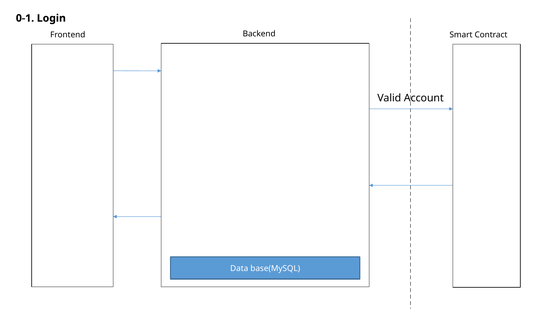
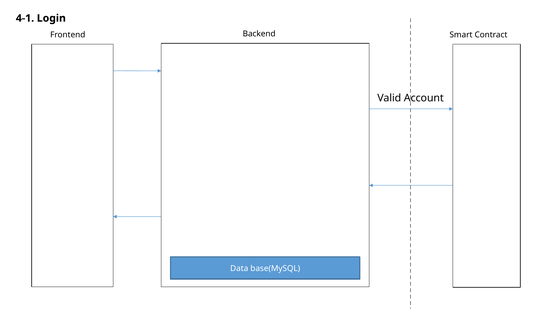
0-1: 0-1 -> 4-1 (25, 18)
